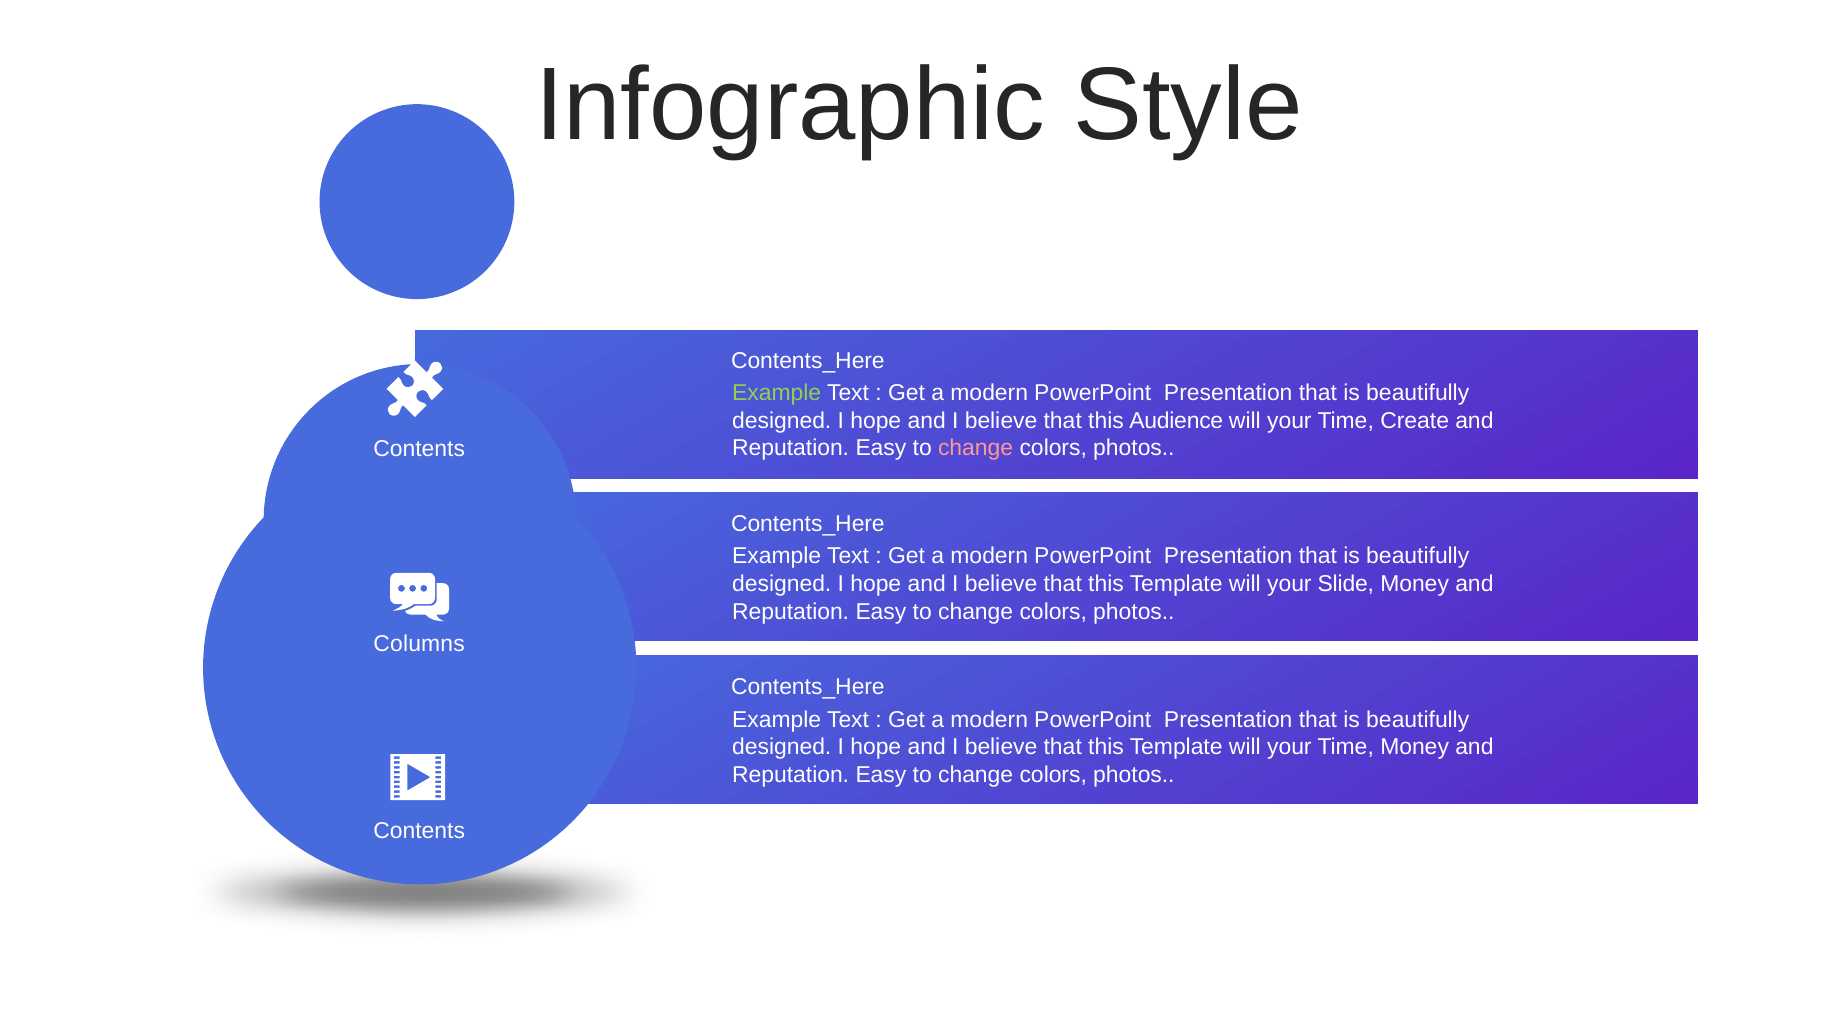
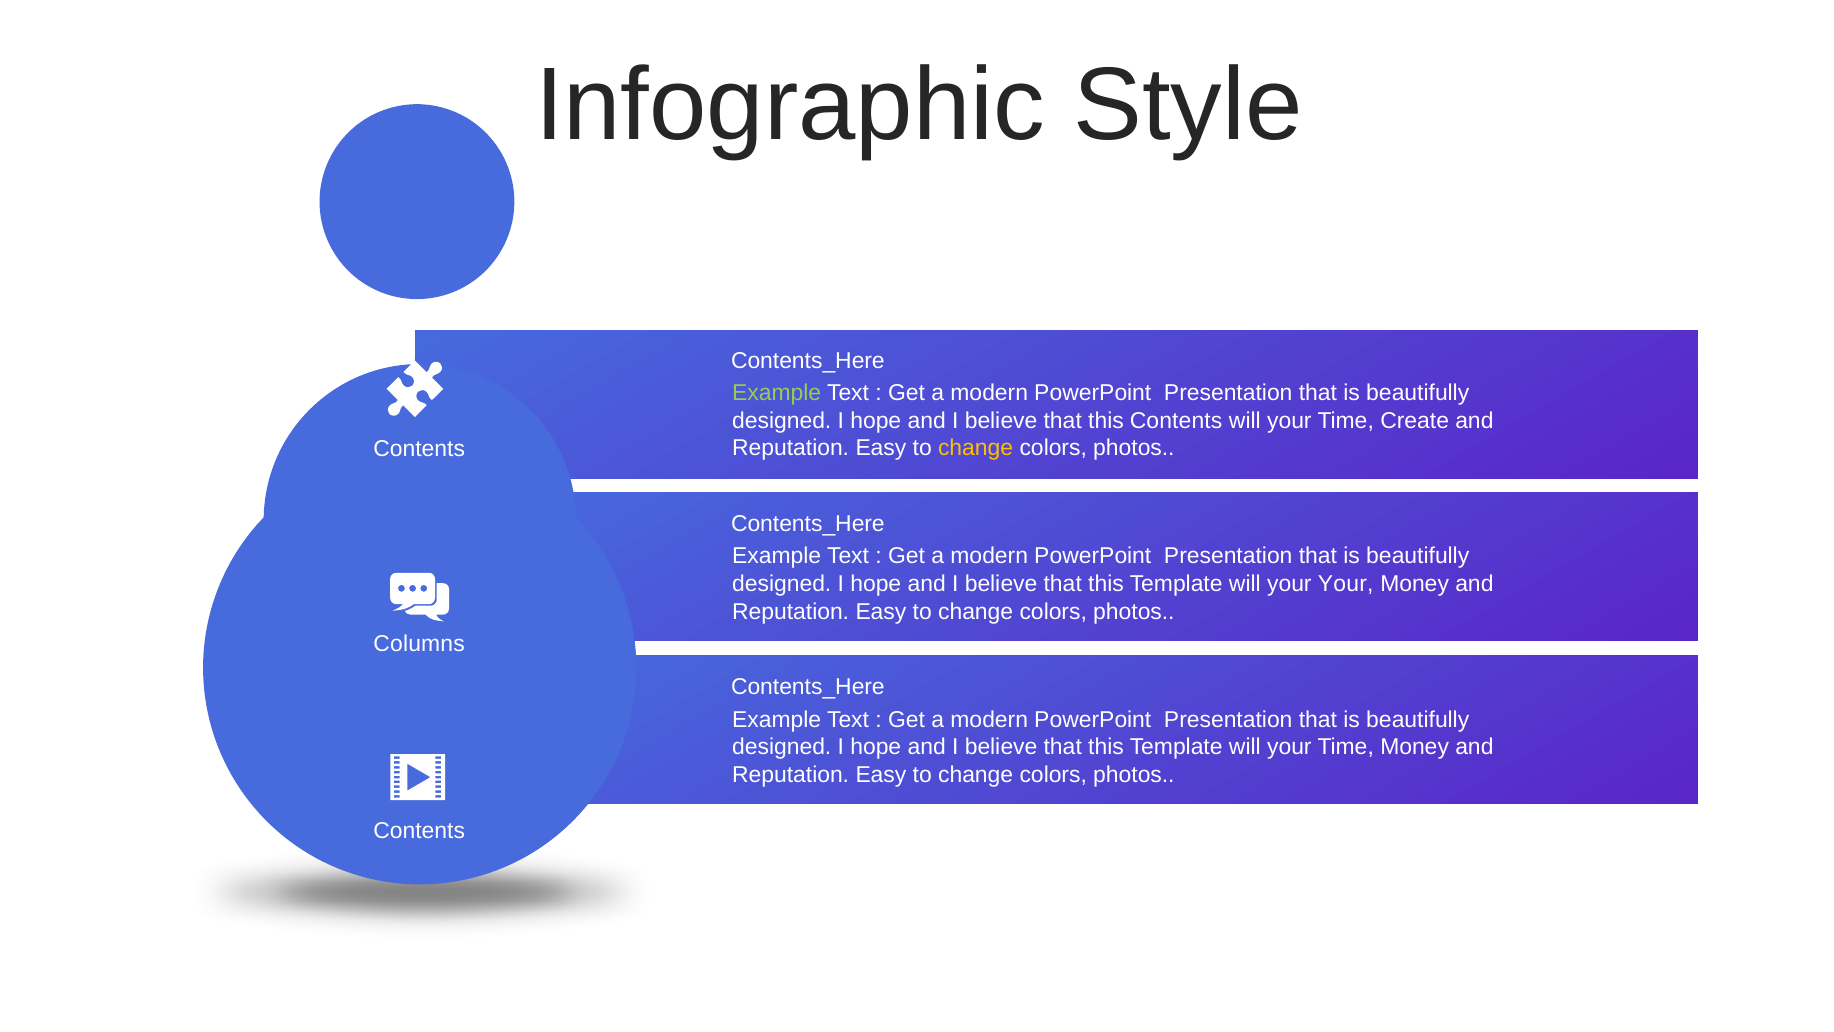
this Audience: Audience -> Contents (1176, 420)
change colour: pink -> yellow (976, 448)
your Slide: Slide -> Your (1346, 584)
